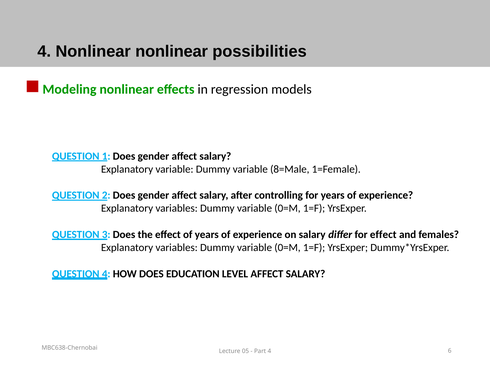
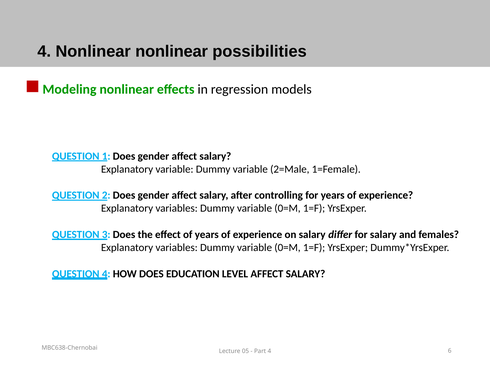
8=Male: 8=Male -> 2=Male (290, 169)
for effect: effect -> salary (383, 234)
